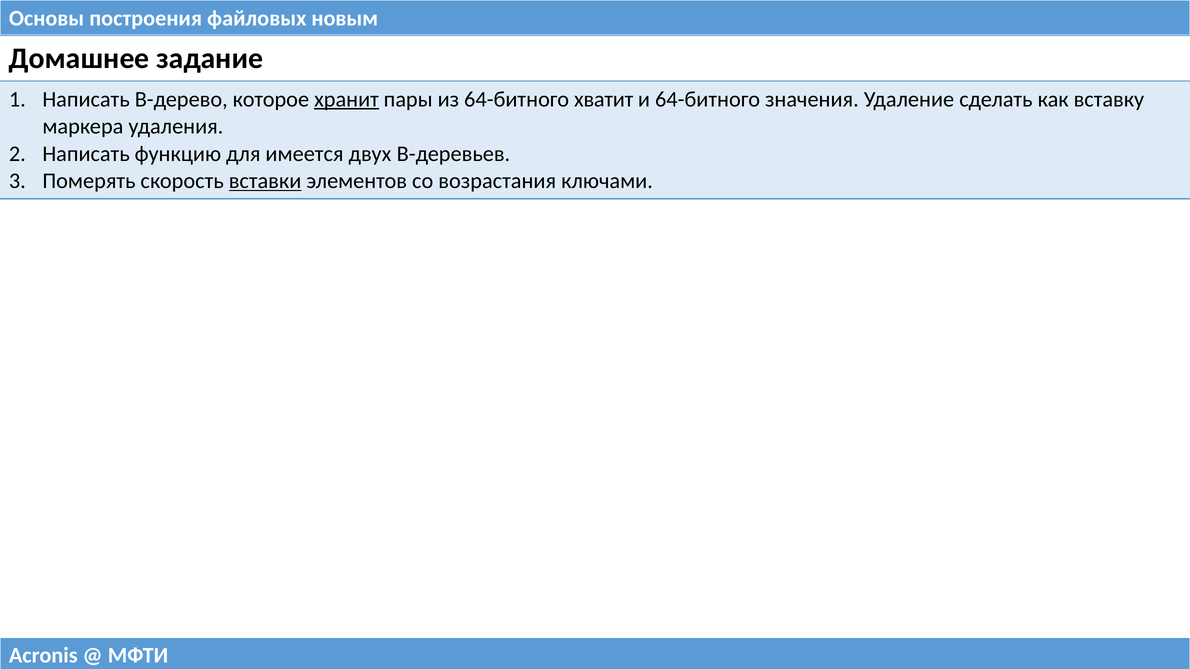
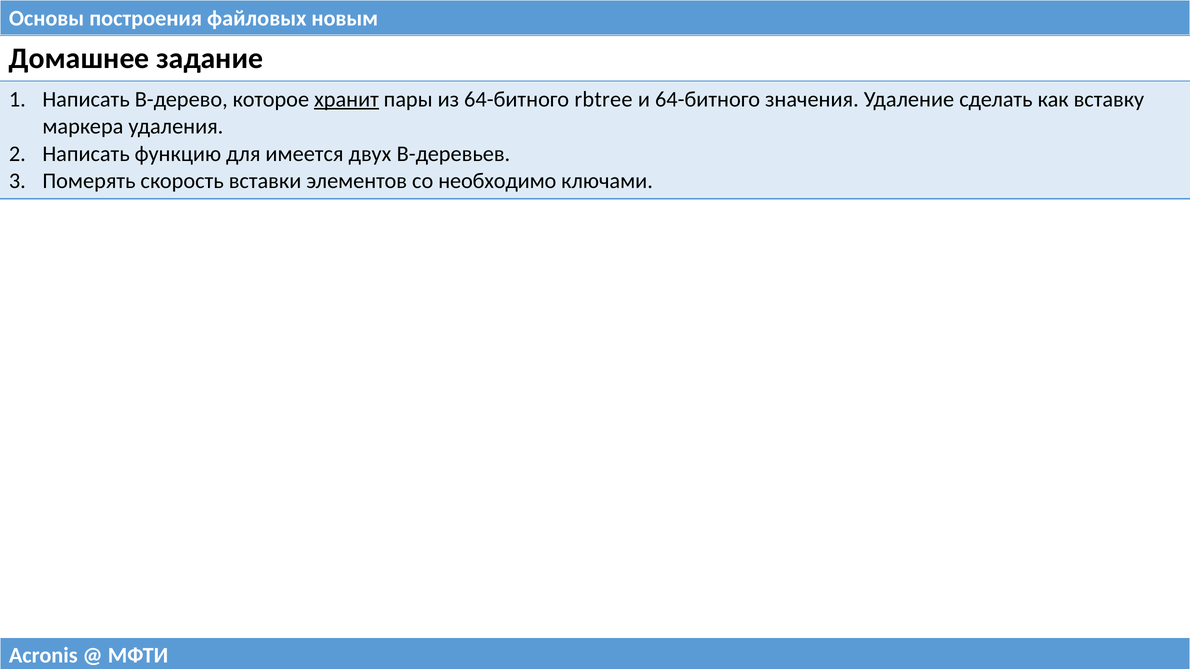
хватит: хватит -> rbtree (603, 99)
вставки underline: present -> none (265, 181)
возрастания: возрастания -> необходимо (497, 181)
